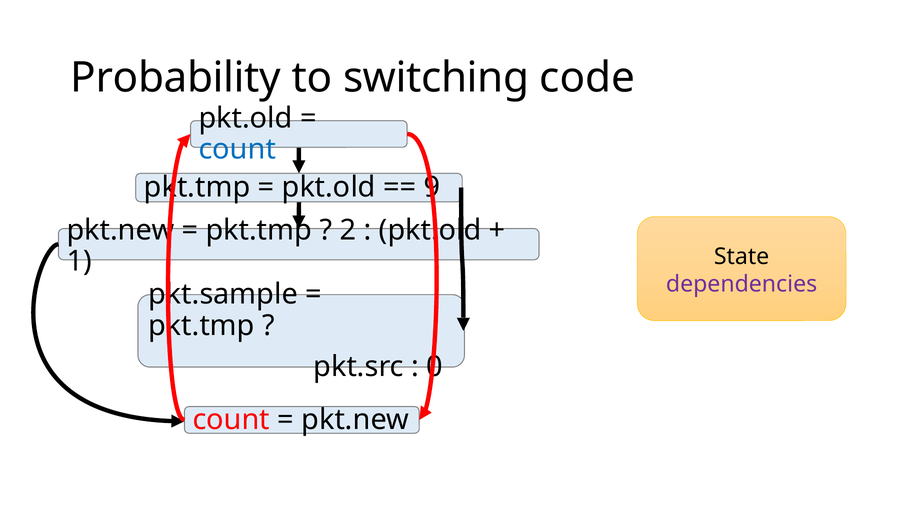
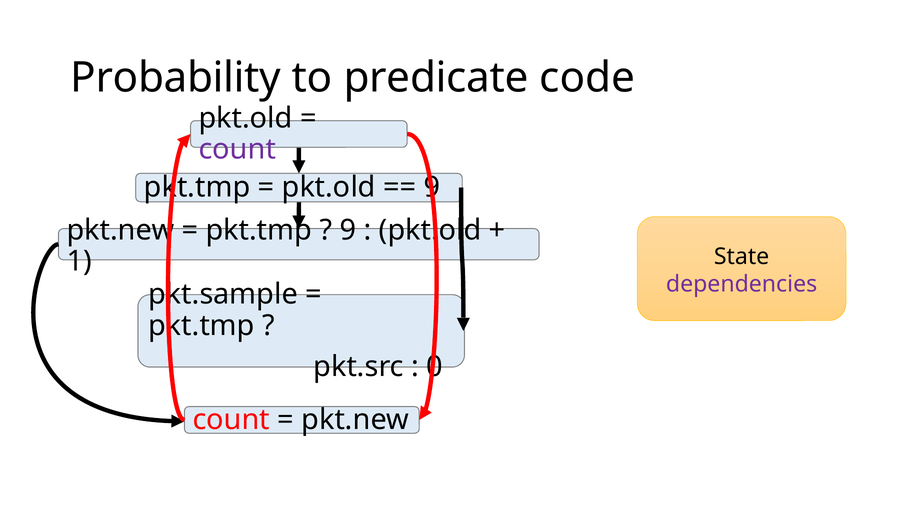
switching: switching -> predicate (436, 78)
count colour: blue -> purple (237, 149)
2: 2 -> 9 (348, 230)
